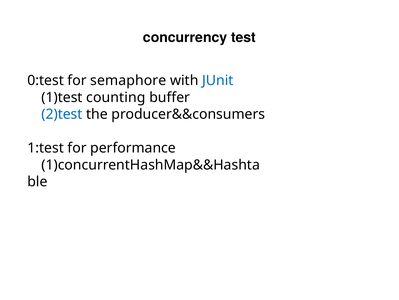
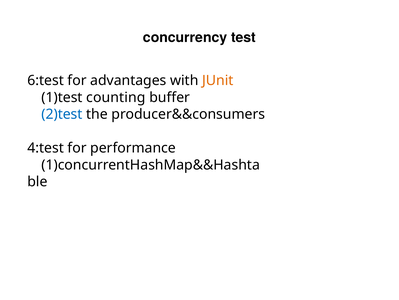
0:test: 0:test -> 6:test (46, 80)
semaphore: semaphore -> advantages (128, 80)
JUnit colour: blue -> orange (218, 80)
1:test: 1:test -> 4:test (46, 148)
